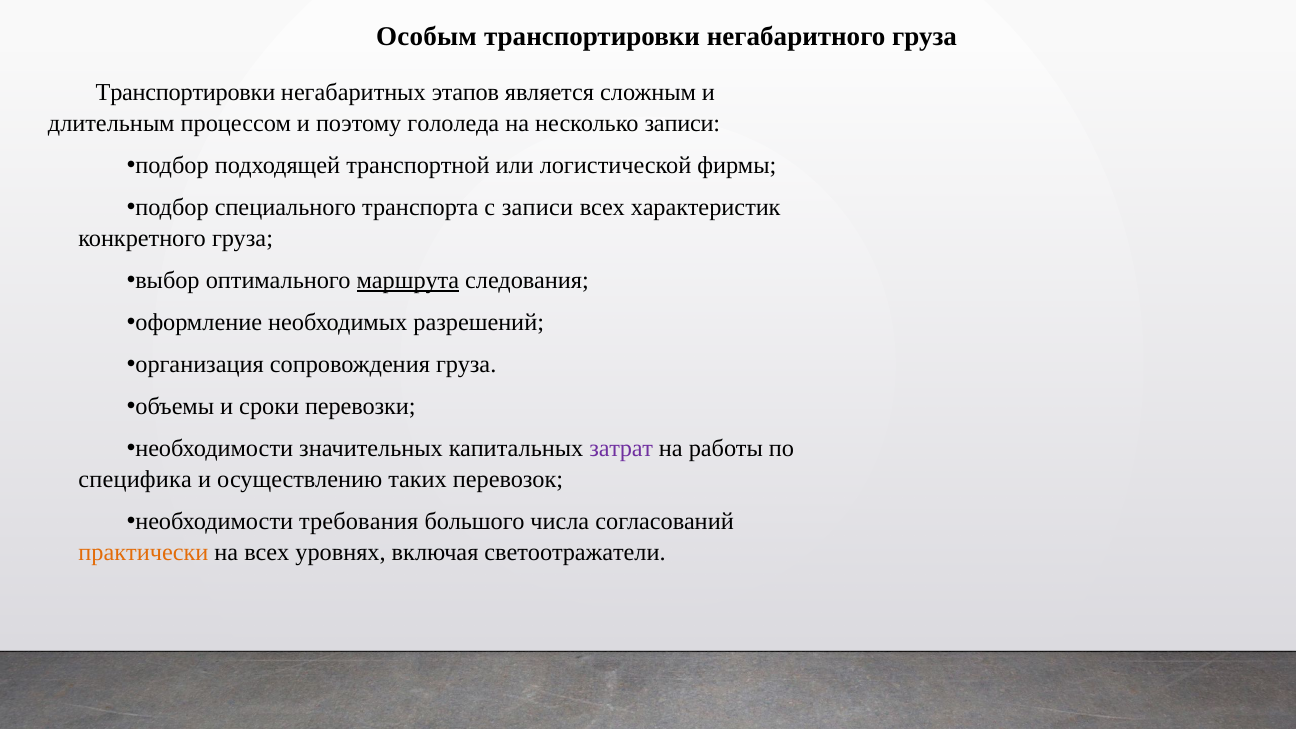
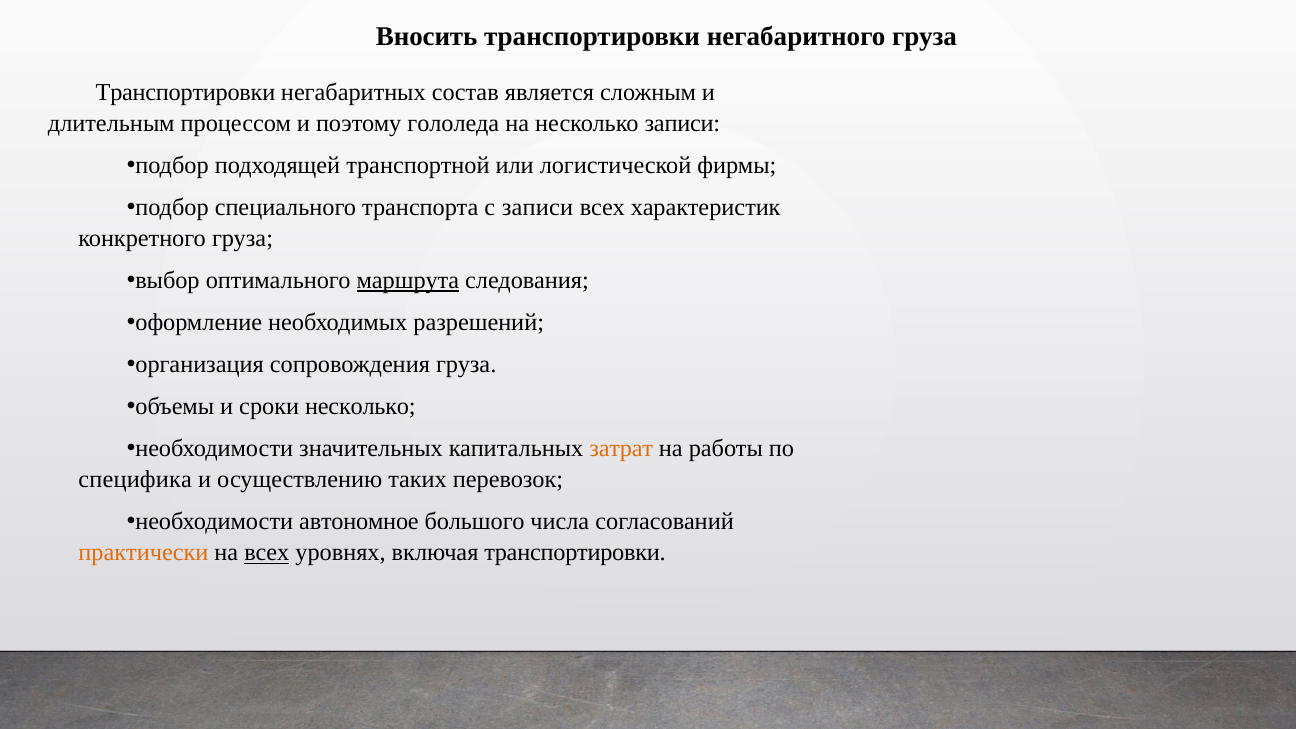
Особым: Особым -> Вносить (427, 37)
этапов: этапов -> состав (465, 92)
сроки перевозки: перевозки -> несколько (360, 407)
затрат colour: purple -> orange (621, 449)
требования: требования -> автономное (359, 522)
всех underline: none -> present (267, 553)
включая светоотражатели: светоотражатели -> транспортировки (575, 553)
